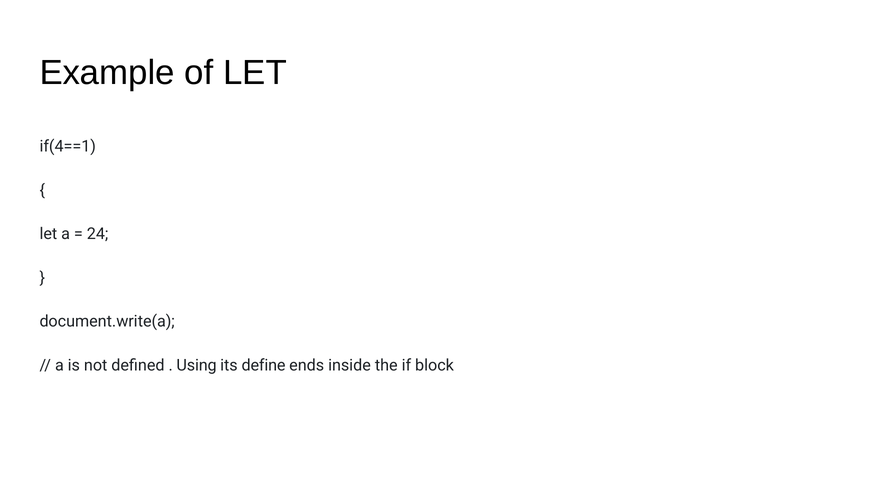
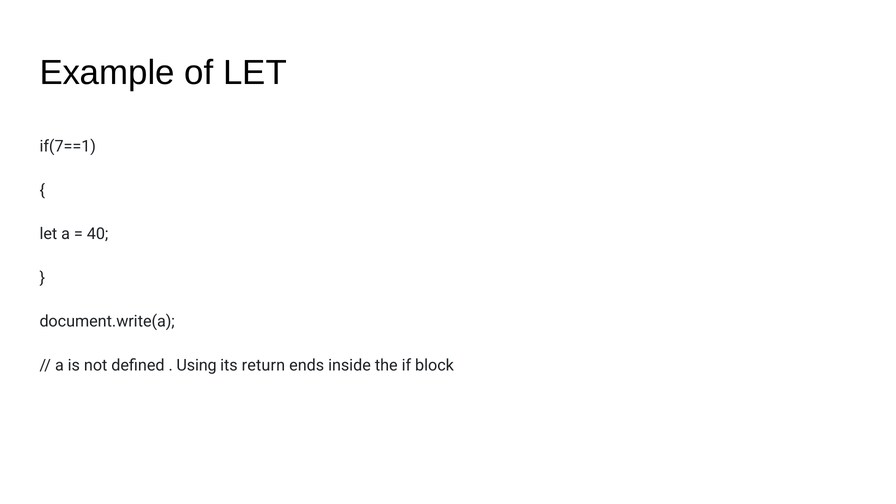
if(4==1: if(4==1 -> if(7==1 (68, 146)
24: 24 -> 40 (98, 234)
define: define -> return (263, 365)
